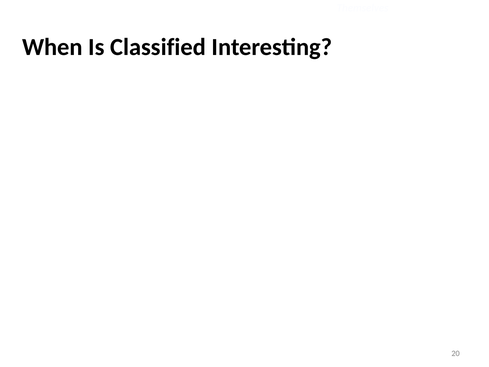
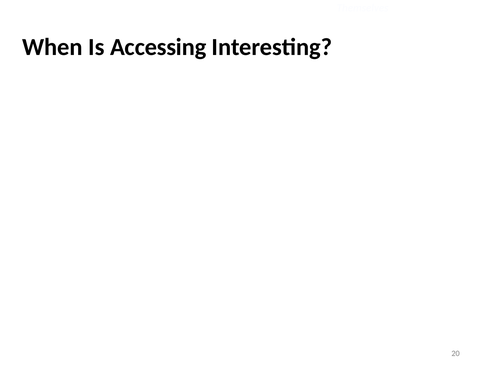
Classified: Classified -> Accessing (158, 47)
